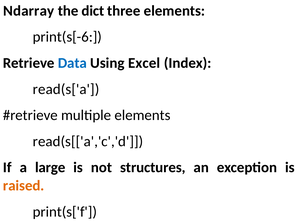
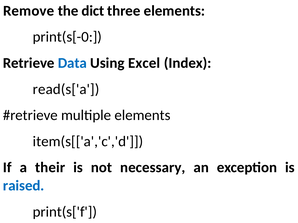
Ndarray: Ndarray -> Remove (29, 11)
print(s[-6: print(s[-6 -> print(s[-0 (67, 37)
read(s[['a','c','d: read(s[['a','c','d -> item(s[['a','c','d (88, 142)
large: large -> their (50, 168)
structures: structures -> necessary (153, 168)
raised colour: orange -> blue (24, 186)
